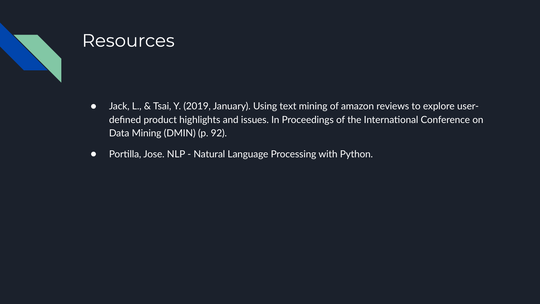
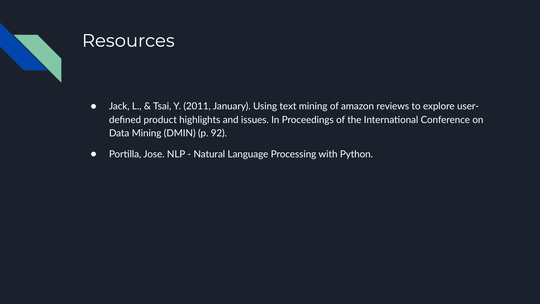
2019: 2019 -> 2011 (197, 106)
